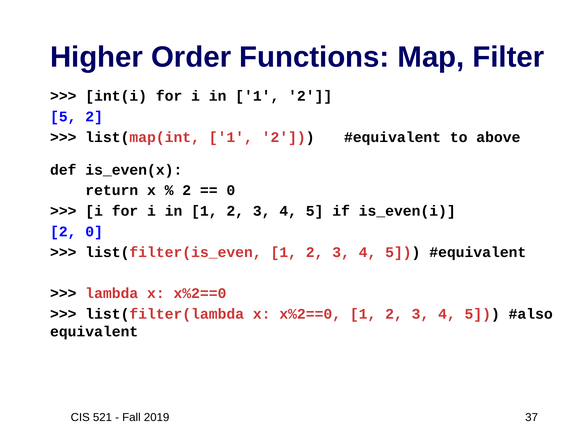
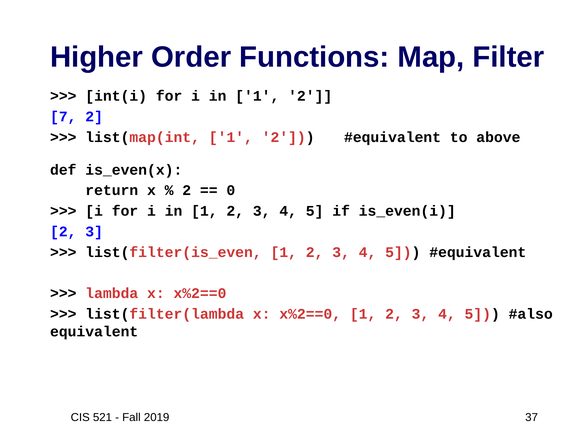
5: 5 -> 7 (63, 117)
0: 0 -> 3 (94, 232)
